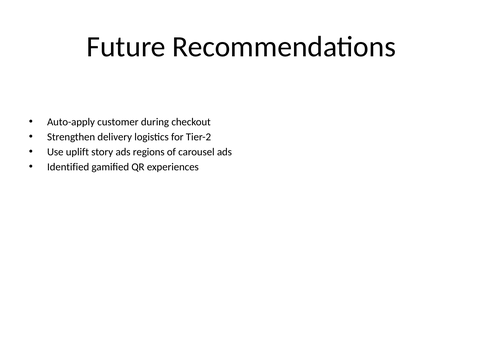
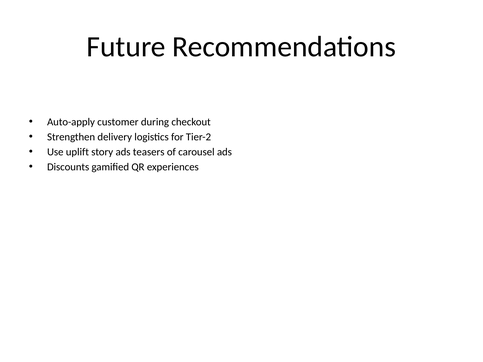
regions: regions -> teasers (149, 152)
Identified: Identified -> Discounts (68, 167)
